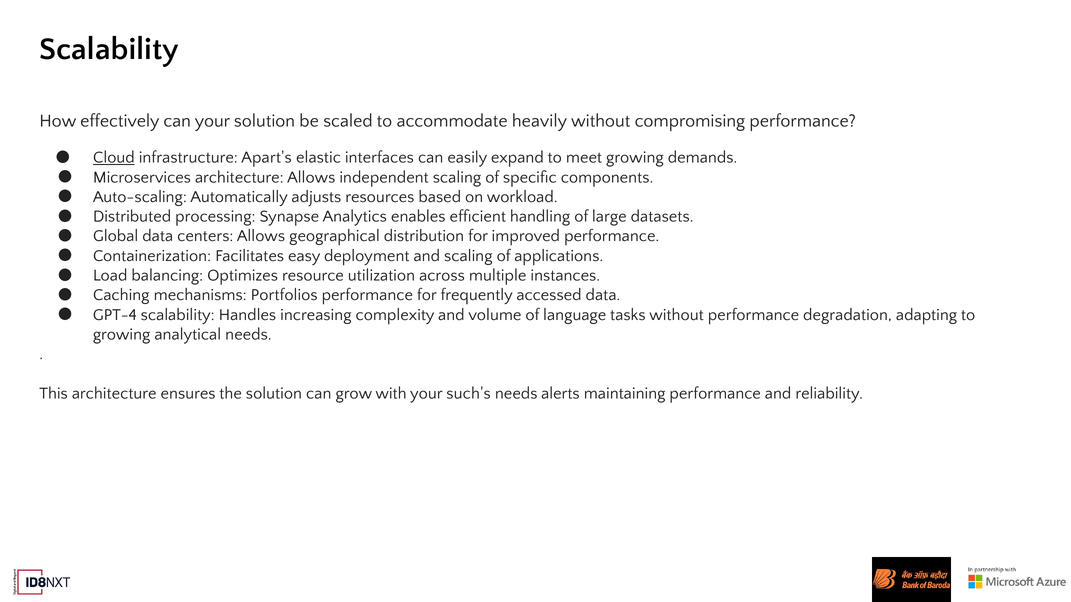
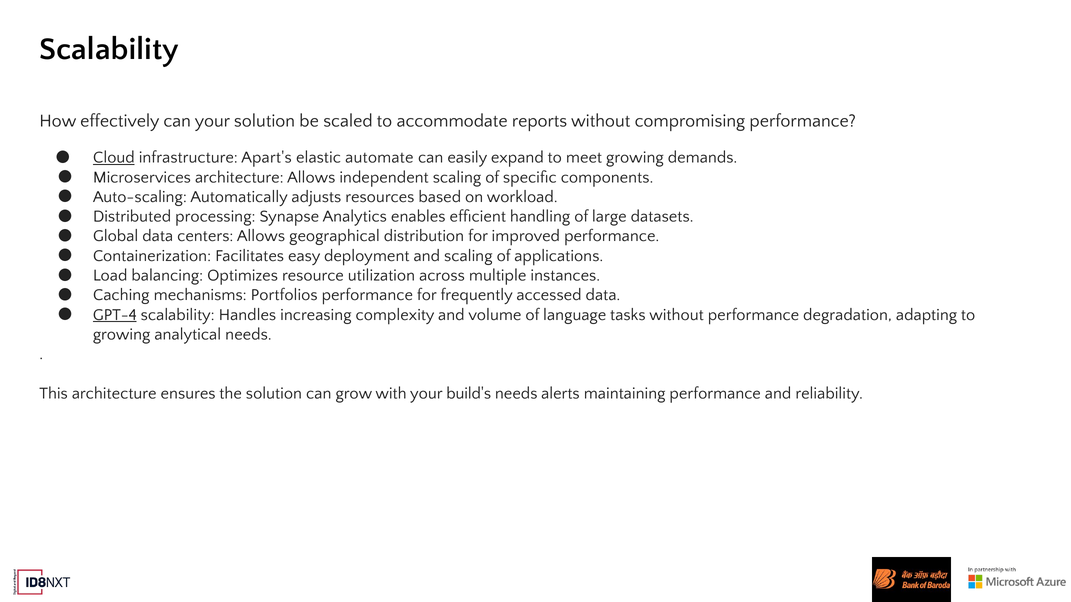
heavily: heavily -> reports (540, 121)
interfaces: interfaces -> automate (379, 158)
GPT-4 underline: none -> present (115, 315)
such's: such's -> build's (469, 393)
